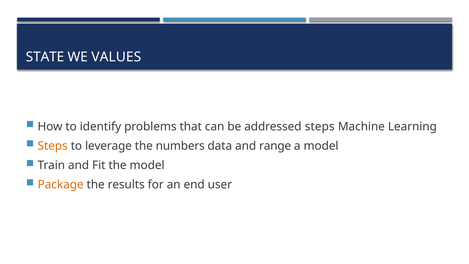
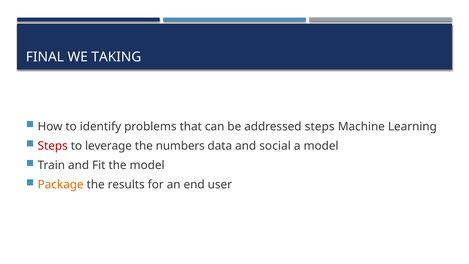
STATE: STATE -> FINAL (45, 57)
VALUES: VALUES -> TAKING (116, 57)
Steps colour: orange -> red (53, 146)
range: range -> social (275, 146)
